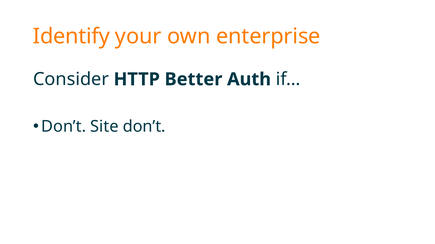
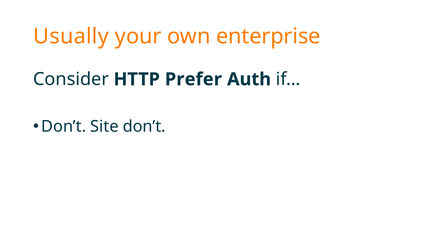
Identify: Identify -> Usually (71, 37)
Better: Better -> Prefer (193, 80)
